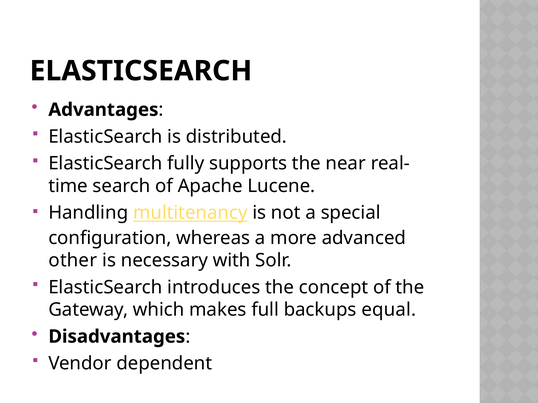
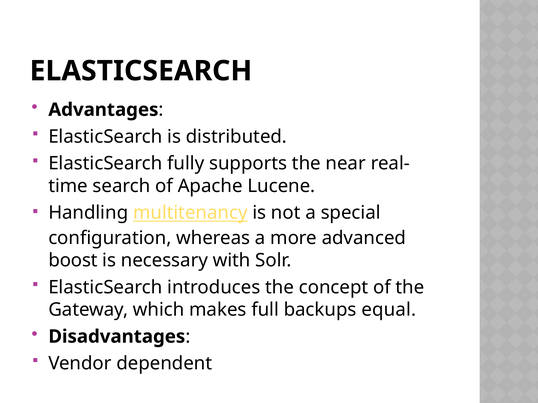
other: other -> boost (73, 261)
